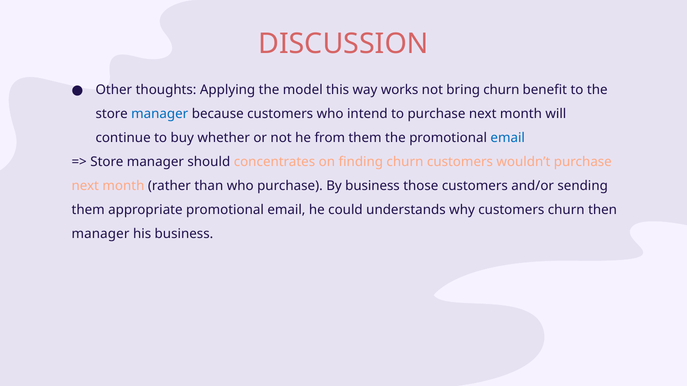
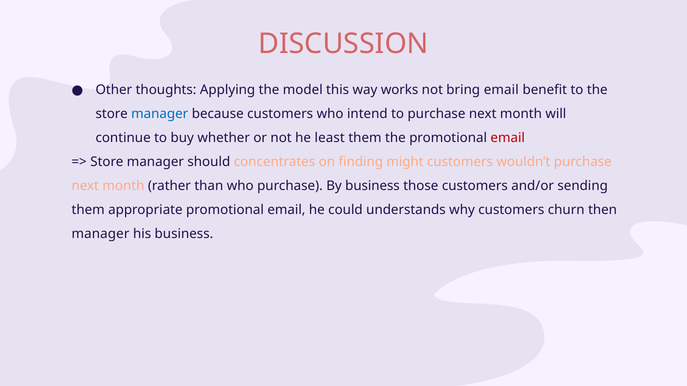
bring churn: churn -> email (501, 90)
from: from -> least (330, 138)
email colour: blue -> red (508, 138)
finding churn: churn -> might (405, 162)
